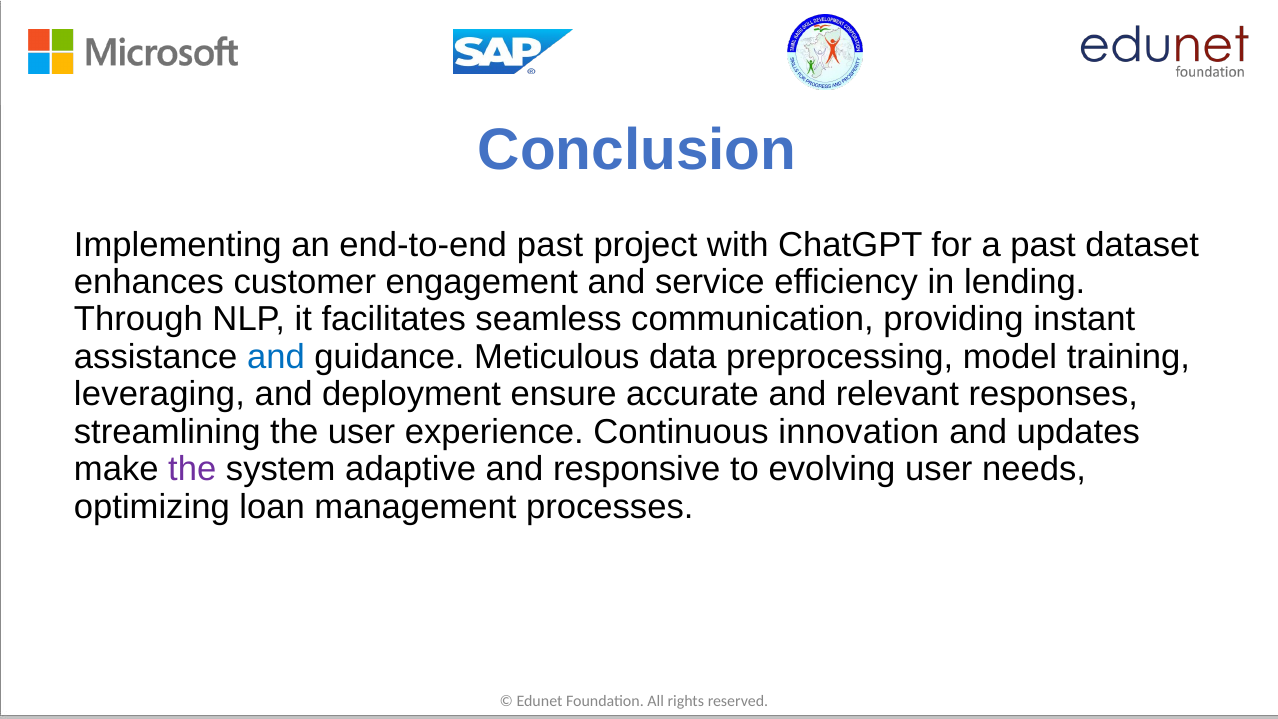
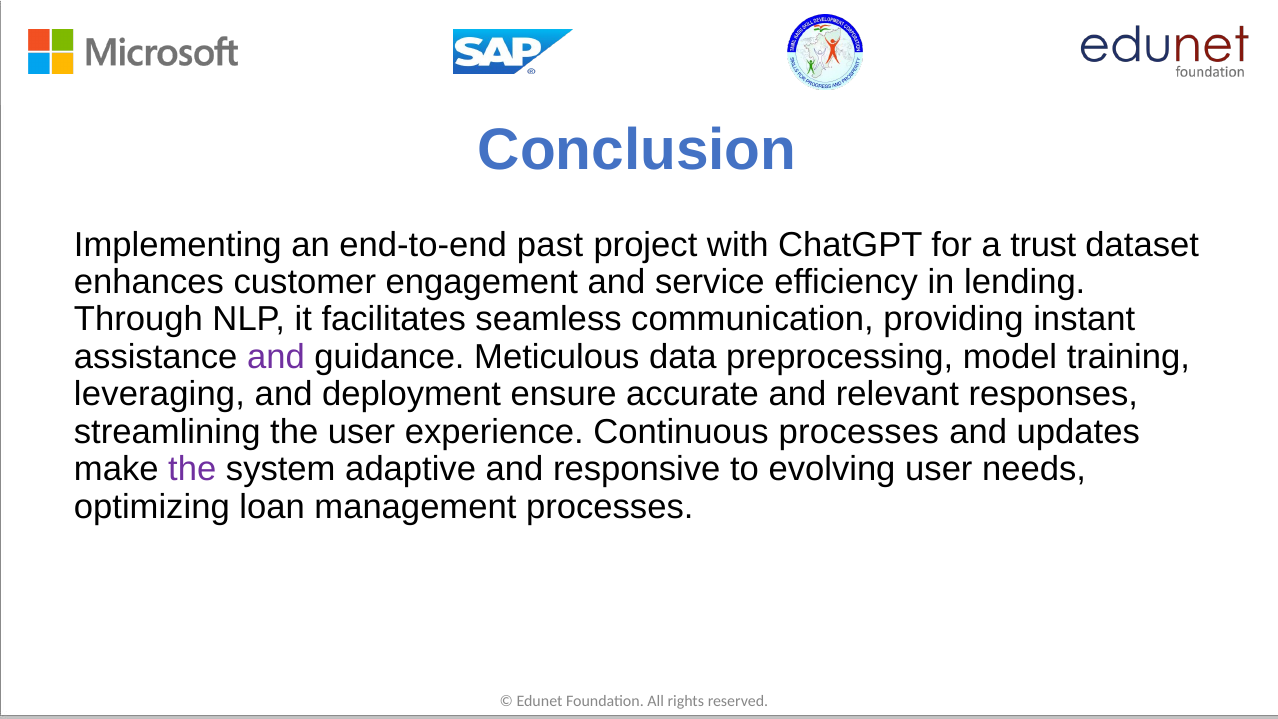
a past: past -> trust (1043, 245)
and colour: blue -> purple (276, 357)
Continuous innovation: innovation -> processes (859, 432)
